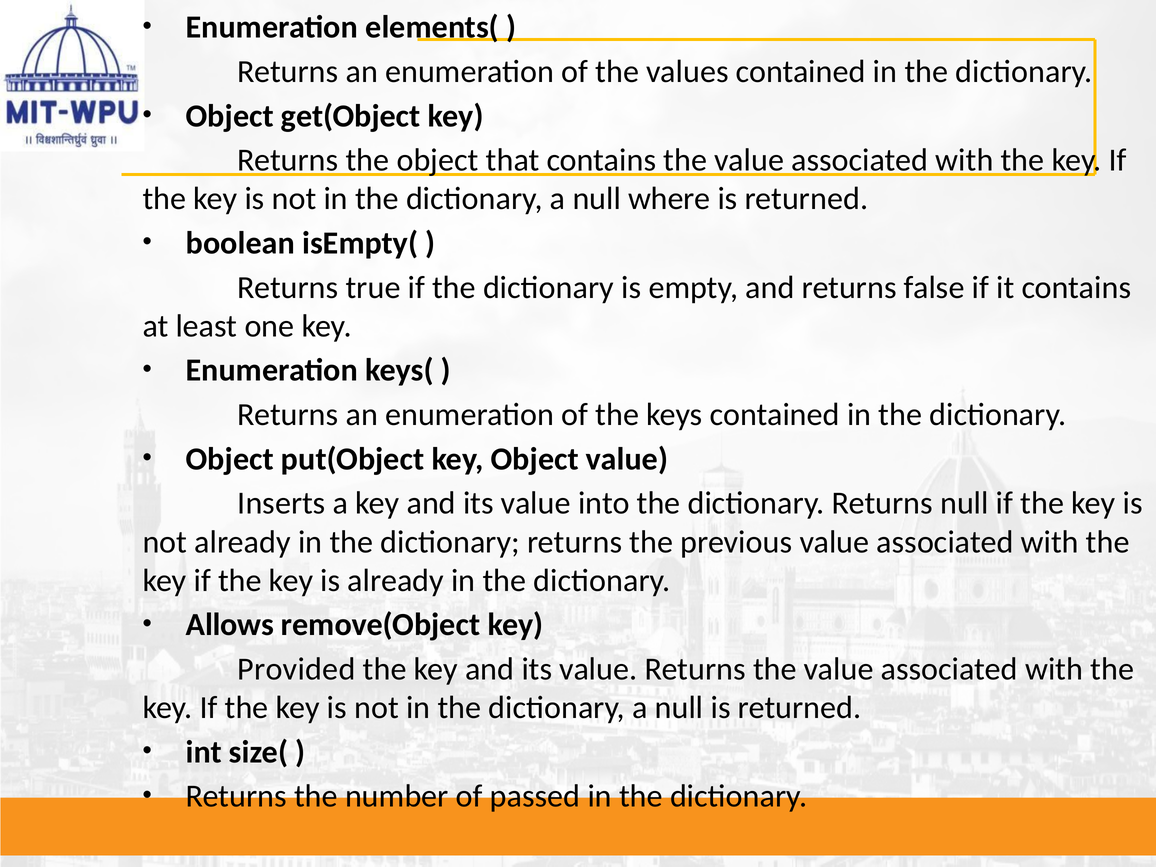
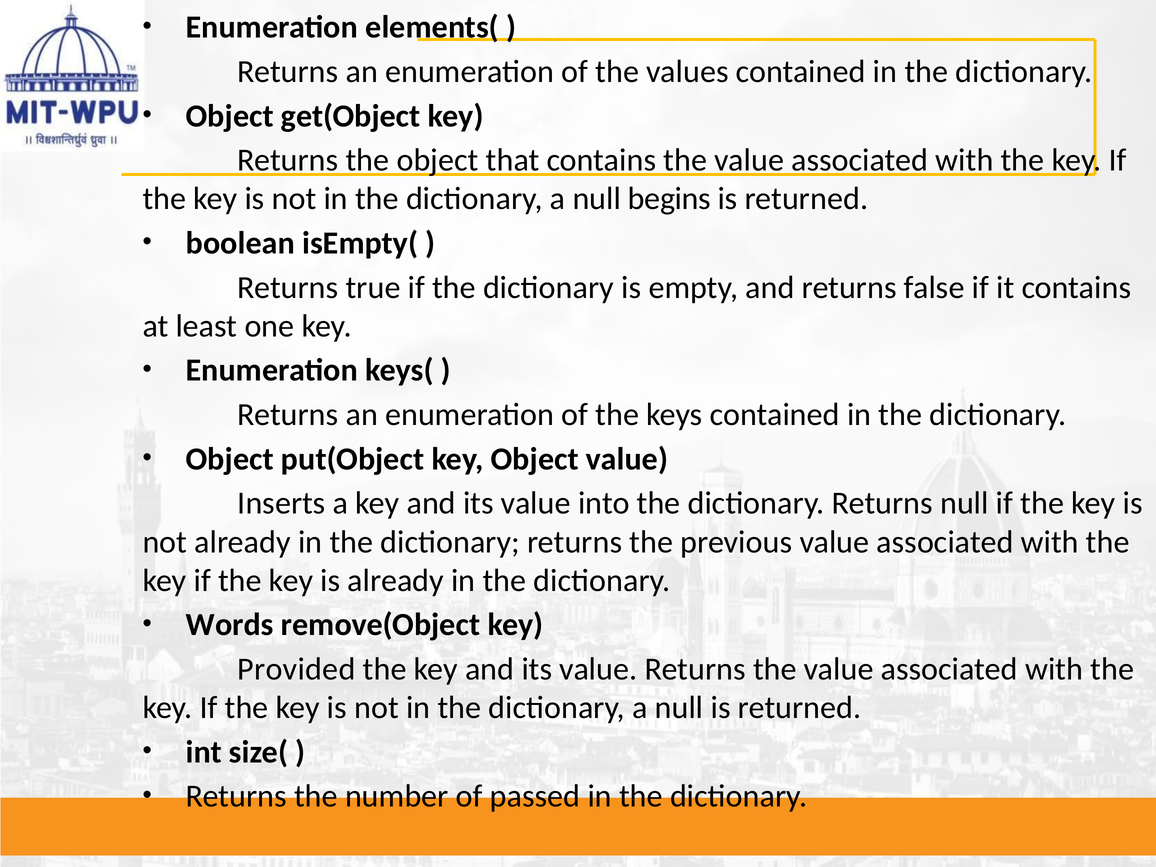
where: where -> begins (669, 199)
Allows: Allows -> Words (230, 625)
